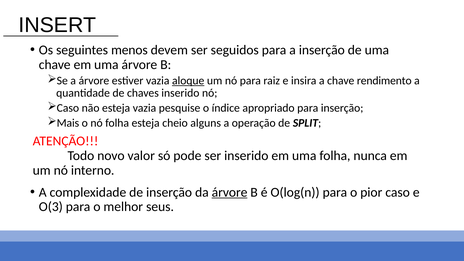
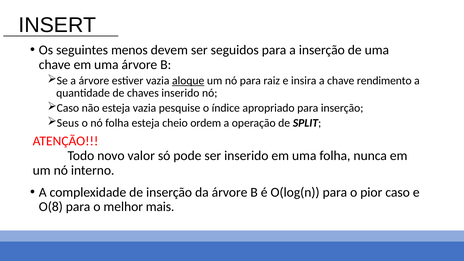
Mais: Mais -> Seus (68, 123)
alguns: alguns -> ordem (206, 123)
árvore underline: present -> none (230, 192)
O(3: O(3 -> O(8 (51, 207)
seus: seus -> mais (160, 207)
